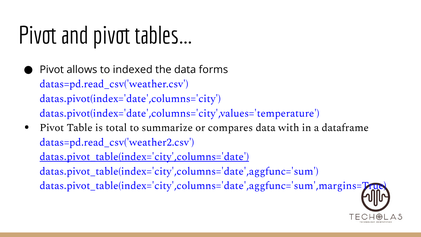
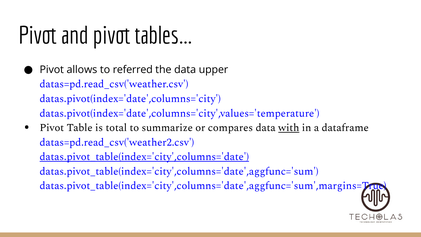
indexed: indexed -> referred (133, 70)
forms: forms -> upper (213, 70)
with underline: none -> present (289, 128)
